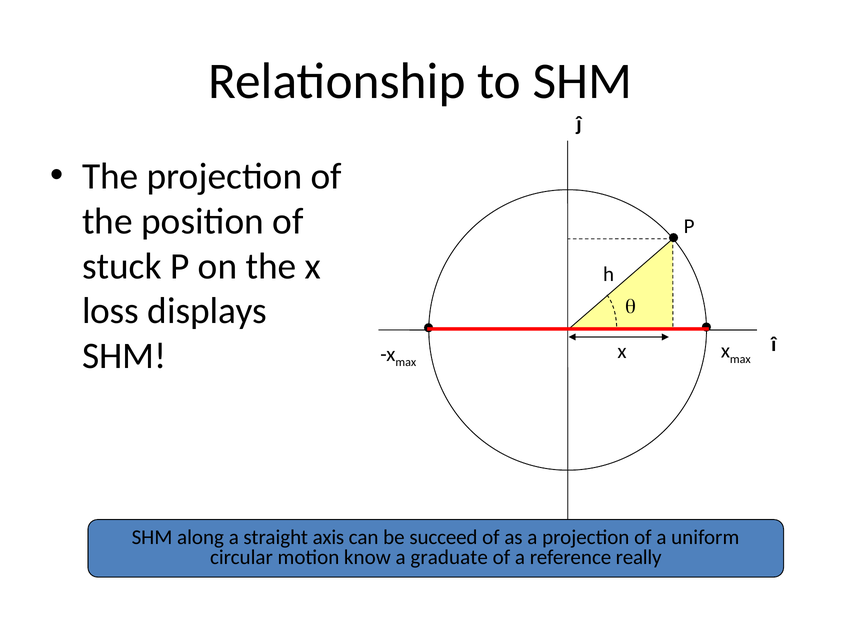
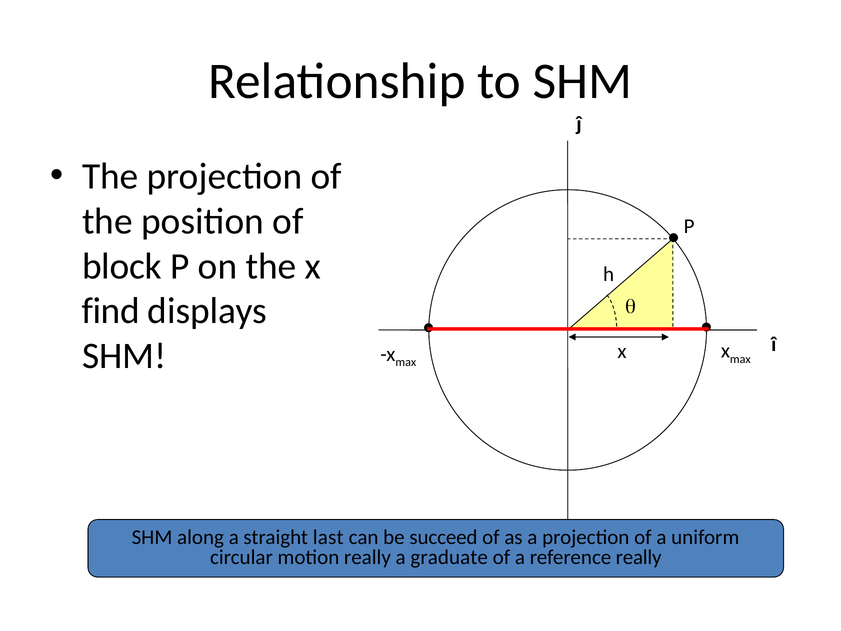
stuck: stuck -> block (122, 266)
loss: loss -> find (111, 311)
axis: axis -> last (328, 537)
motion know: know -> really (367, 557)
